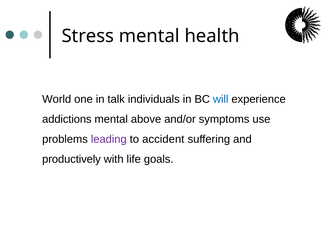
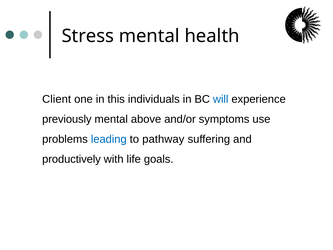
World: World -> Client (57, 99)
talk: talk -> this (116, 99)
addictions: addictions -> previously (67, 119)
leading colour: purple -> blue (109, 139)
accident: accident -> pathway (163, 139)
